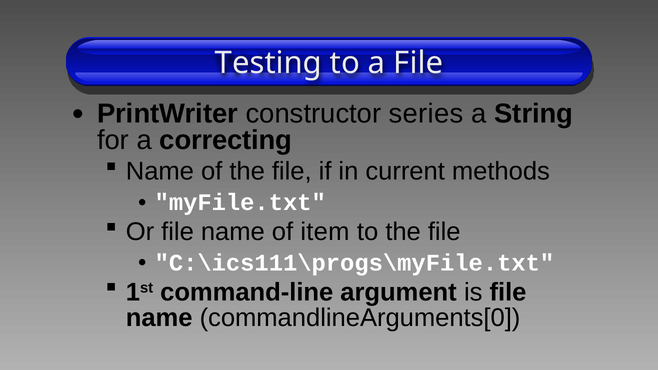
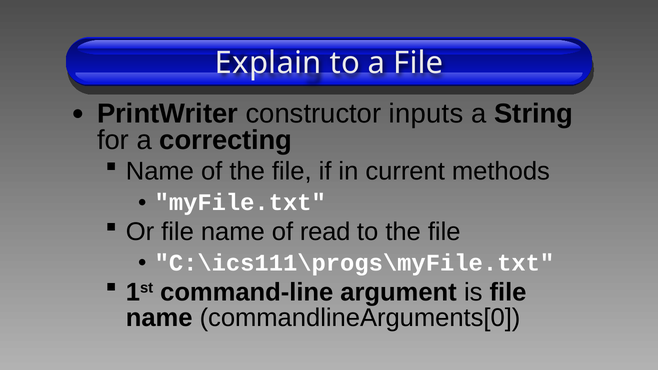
Testing: Testing -> Explain (268, 63)
series: series -> inputs (426, 114)
item: item -> read (325, 232)
